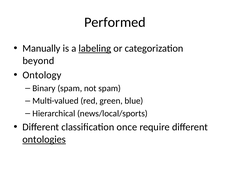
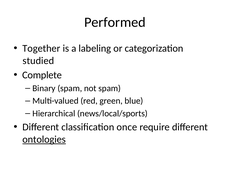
Manually: Manually -> Together (41, 48)
labeling underline: present -> none (95, 48)
beyond: beyond -> studied (38, 61)
Ontology: Ontology -> Complete (42, 75)
